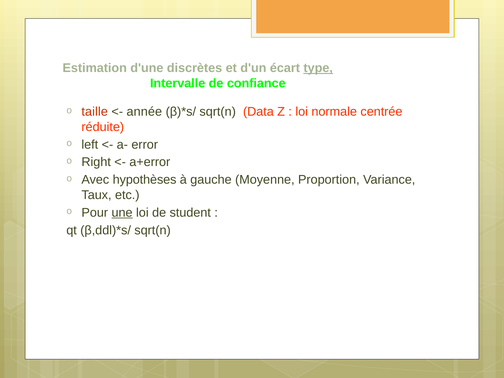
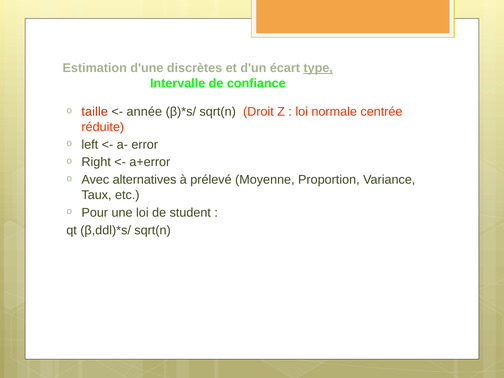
Data: Data -> Droit (258, 112)
hypothèses: hypothèses -> alternatives (145, 180)
gauche: gauche -> prélevé (211, 180)
une underline: present -> none (122, 213)
